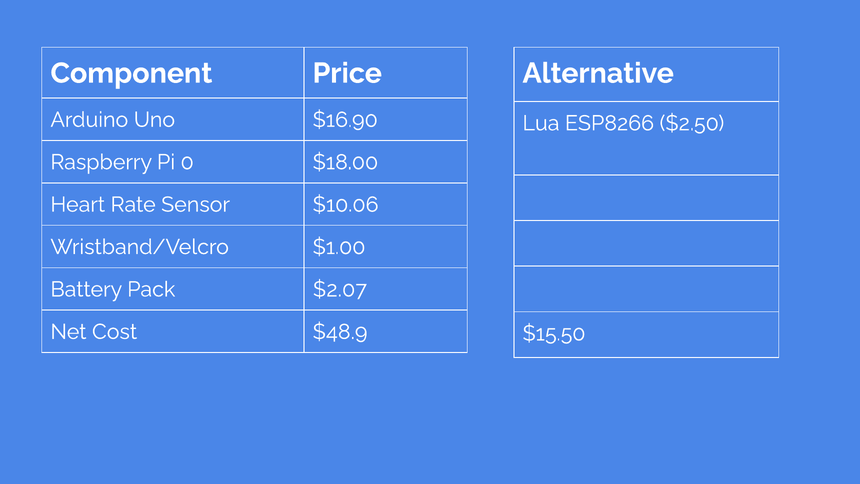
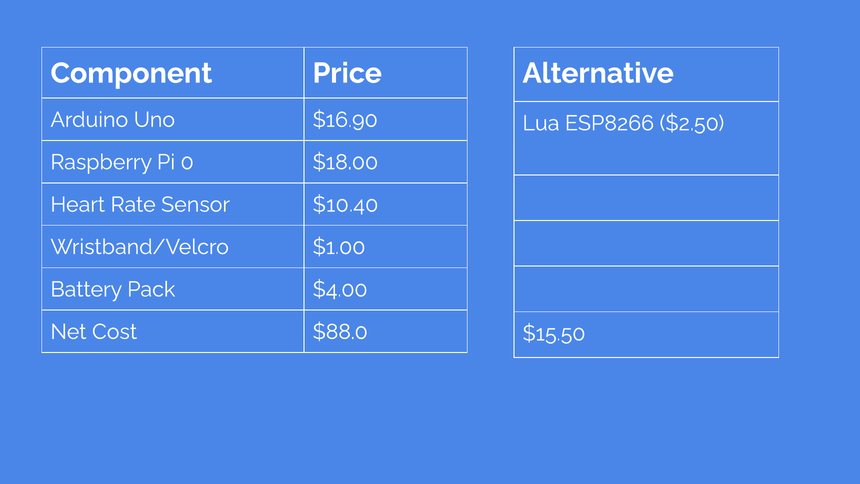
$10.06: $10.06 -> $10.40 (345, 204)
$2.07: $2.07 -> $4.00 (340, 289)
$48.9: $48.9 -> $88.0 (340, 332)
